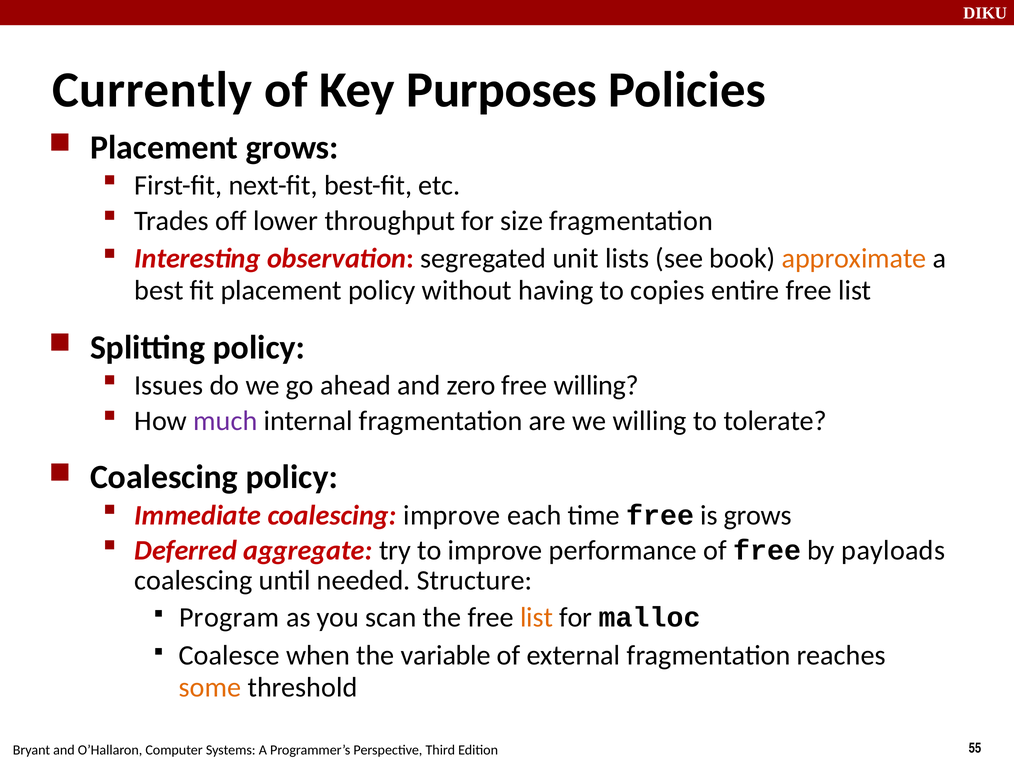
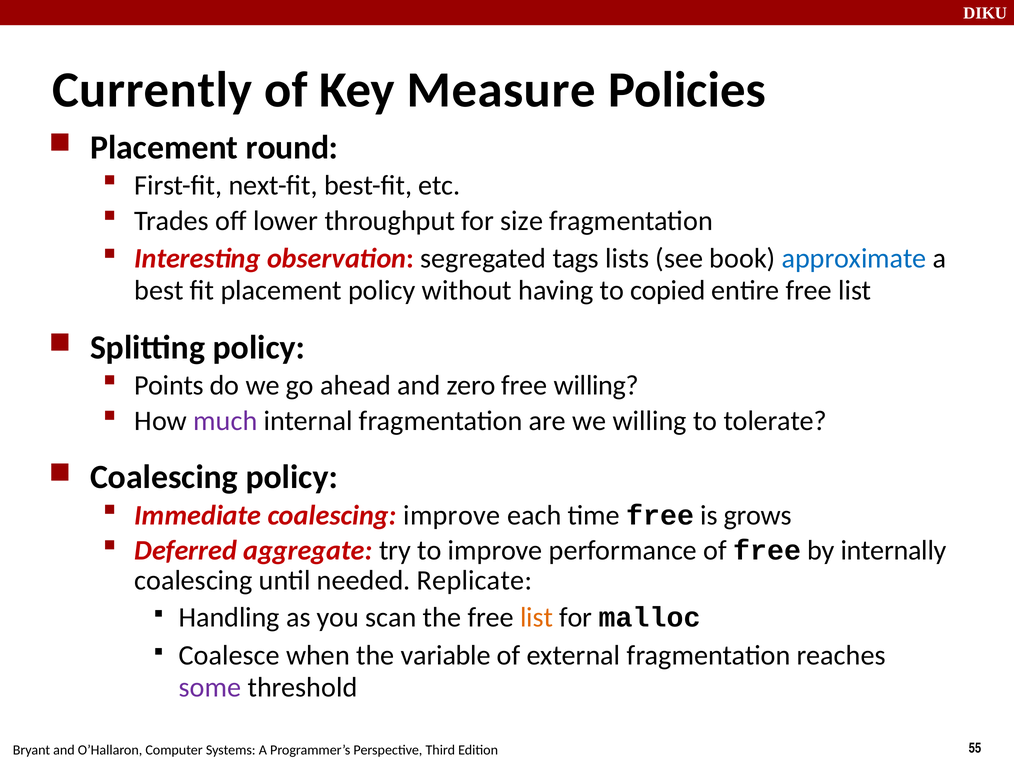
Purposes: Purposes -> Measure (501, 90)
Placement grows: grows -> round (292, 147)
unit: unit -> tags (576, 258)
approximate colour: orange -> blue (854, 258)
copies: copies -> copied (668, 290)
Issues: Issues -> Points (169, 385)
payloads: payloads -> internally (894, 550)
Structure: Structure -> Replicate (474, 580)
Program: Program -> Handling (229, 617)
some colour: orange -> purple (210, 687)
